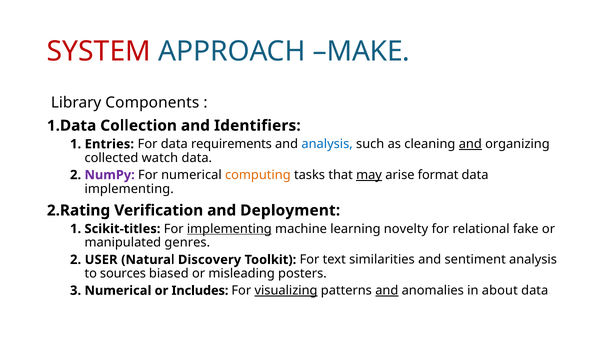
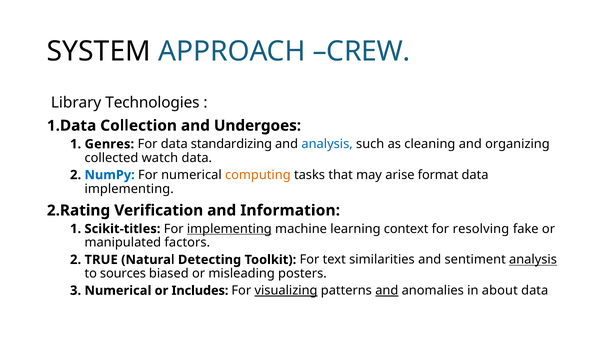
SYSTEM colour: red -> black (99, 52)
MAKE: MAKE -> CREW (361, 52)
Components: Components -> Technologies (152, 103)
Identifiers: Identifiers -> Undergoes (257, 126)
Entries: Entries -> Genres (109, 144)
requirements: requirements -> standardizing (231, 144)
and underline: present -> none (470, 144)
NumPy colour: purple -> blue (110, 175)
may underline: present -> none (369, 175)
Deployment: Deployment -> Information (290, 211)
novelty: novelty -> context (406, 229)
relational: relational -> resolving (481, 229)
genres: genres -> factors (187, 243)
USER: USER -> TRUE (101, 260)
Discovery: Discovery -> Detecting (210, 260)
analysis underline: none -> present (533, 260)
